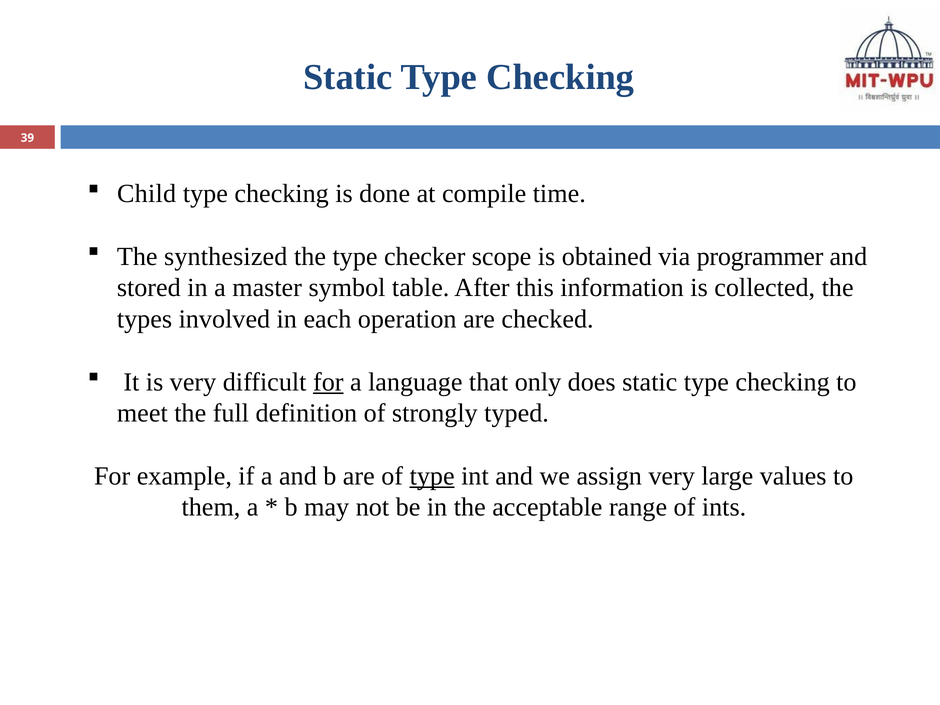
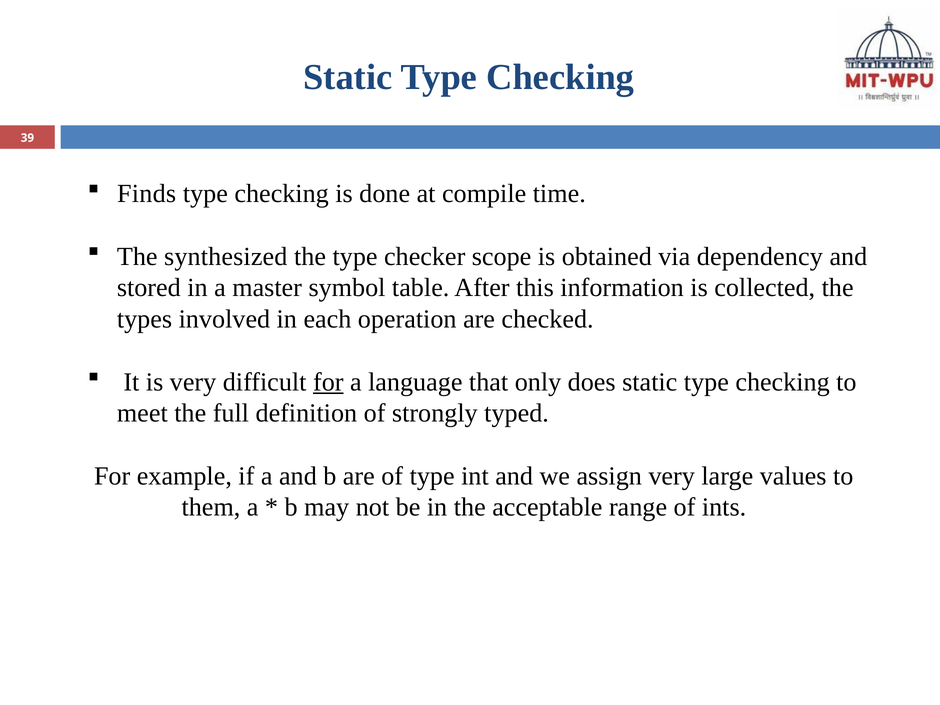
Child: Child -> Finds (147, 194)
programmer: programmer -> dependency (760, 257)
type underline: present -> none (432, 476)
